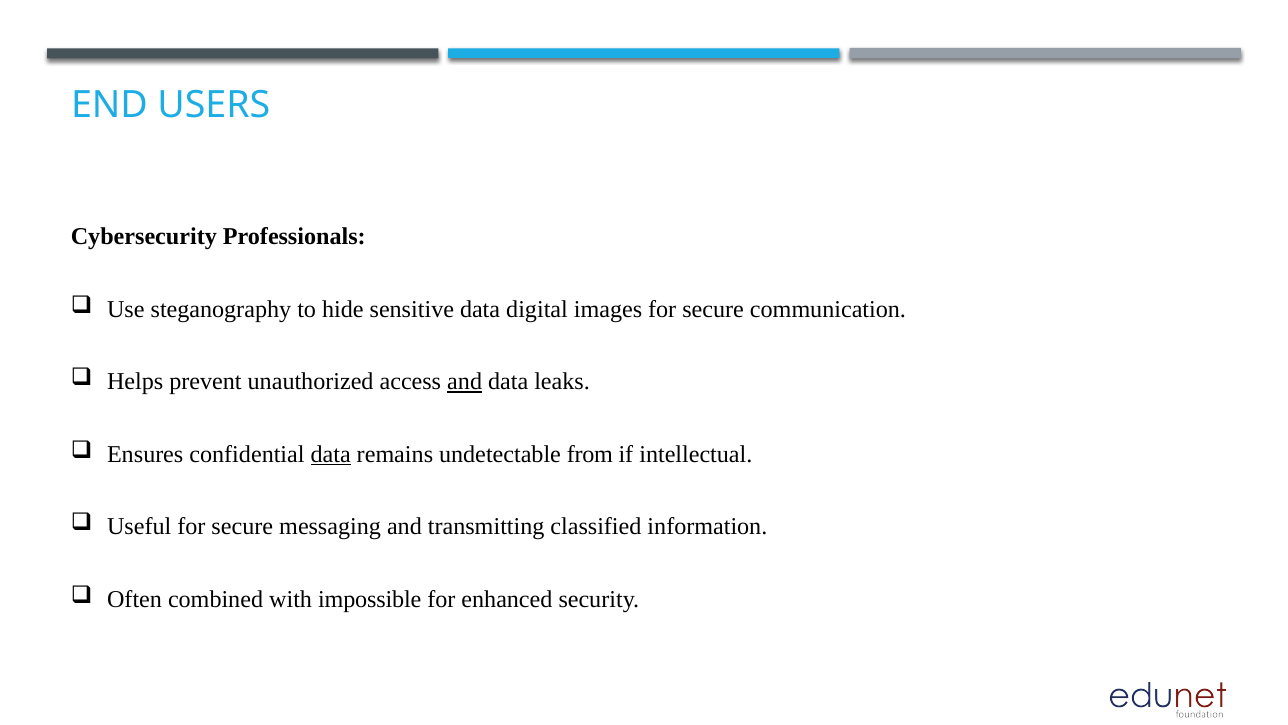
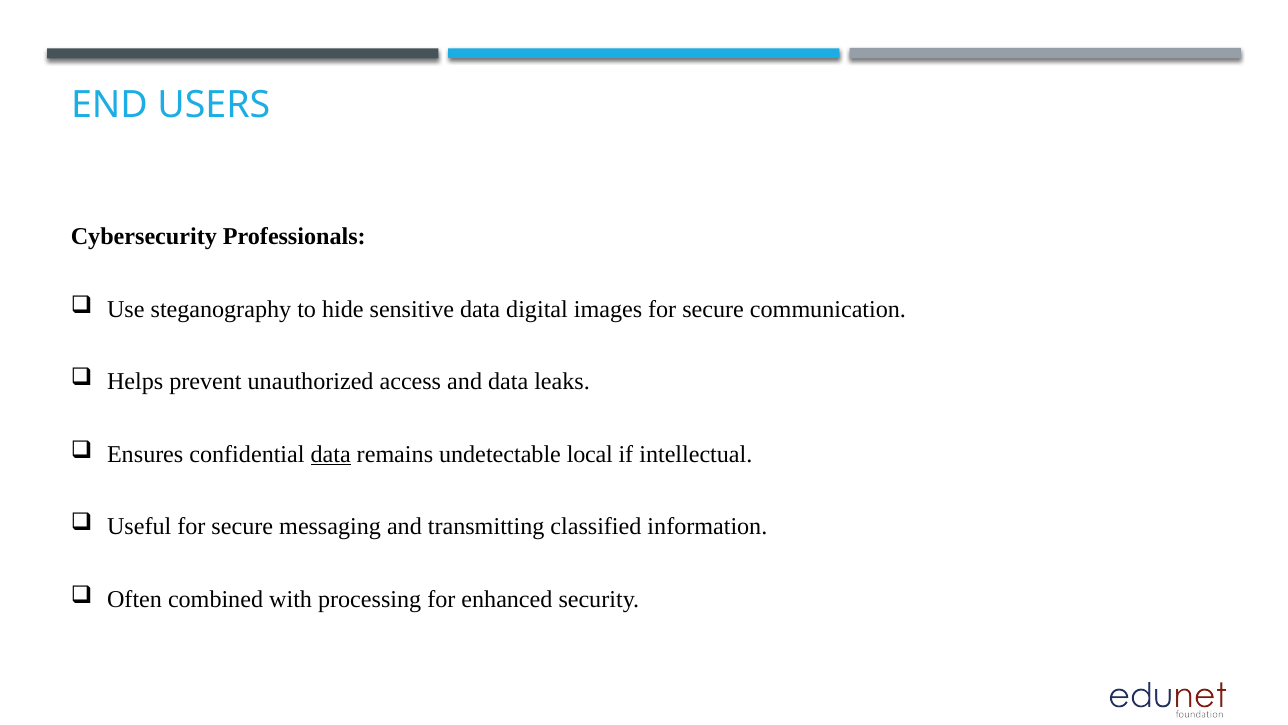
and underline: present -> none (465, 381)
from: from -> local (590, 454)
impossible: impossible -> processing (370, 599)
